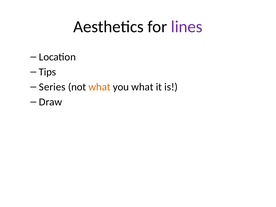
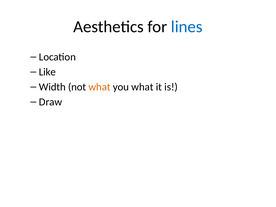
lines colour: purple -> blue (187, 27)
Tips: Tips -> Like (47, 72)
Series: Series -> Width (52, 87)
